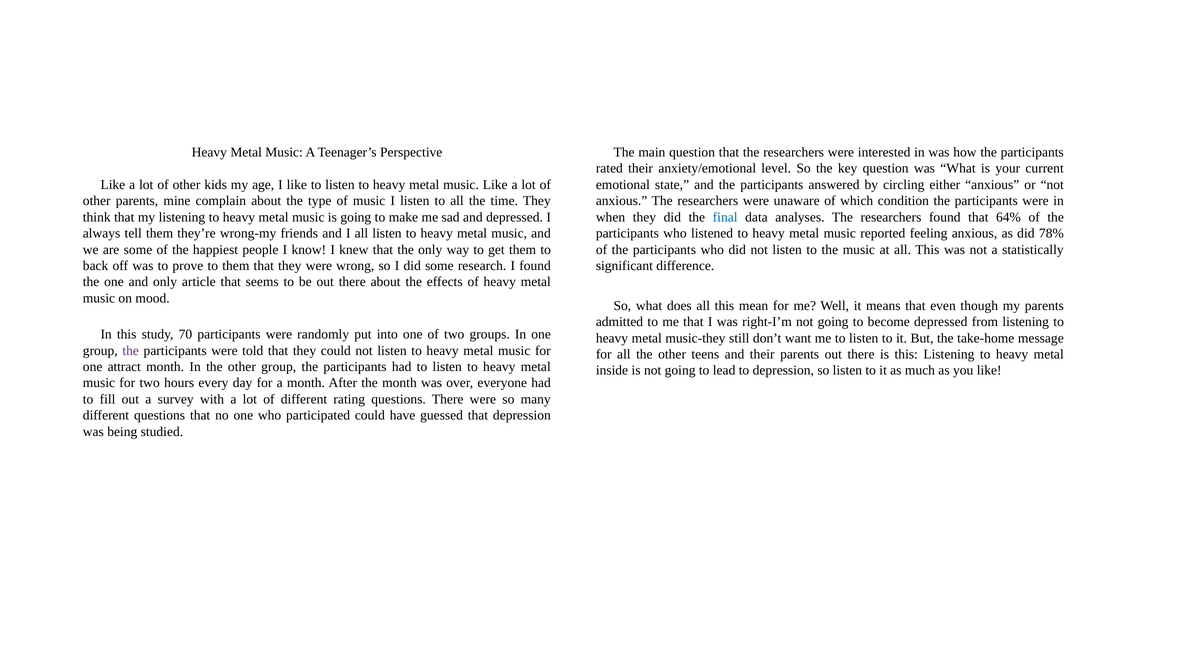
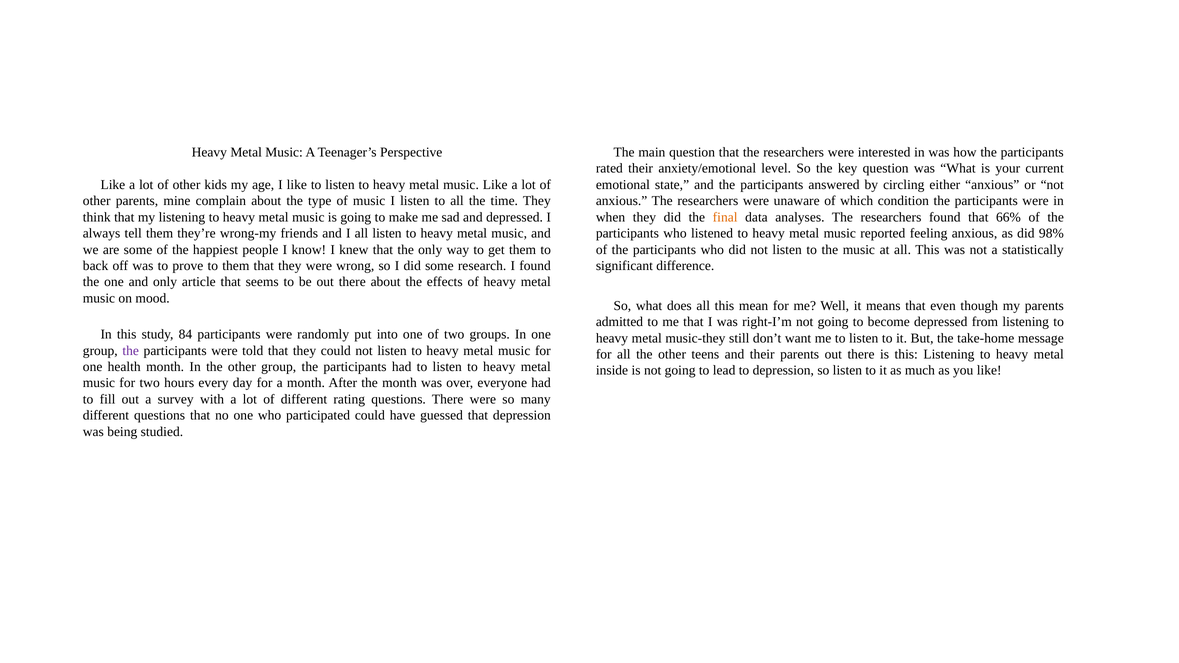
final colour: blue -> orange (725, 217)
64%: 64% -> 66% (1008, 217)
78%: 78% -> 98% (1051, 233)
70: 70 -> 84 (185, 334)
attract: attract -> health (124, 367)
